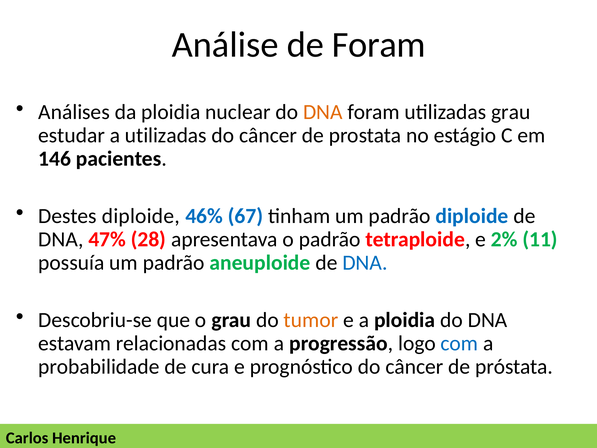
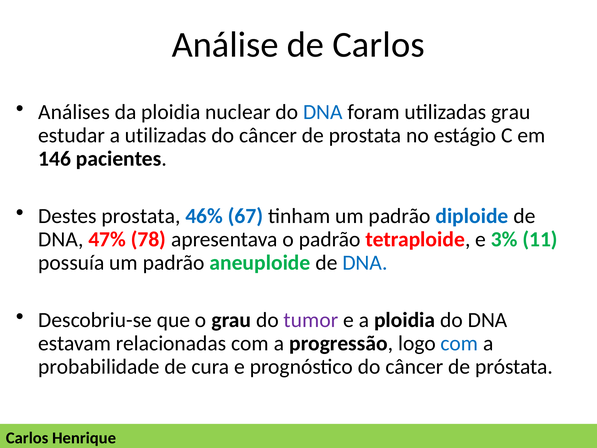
de Foram: Foram -> Carlos (379, 45)
DNA colour: orange -> blue (323, 112)
Destes diploide: diploide -> prostata (141, 216)
28: 28 -> 78 (148, 239)
2%: 2% -> 3% (504, 239)
tumor colour: orange -> purple (311, 320)
